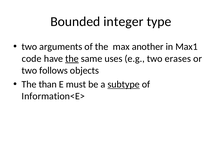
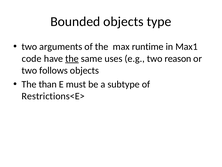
Bounded integer: integer -> objects (123, 21)
another: another -> runtime (148, 47)
erases: erases -> reason (178, 58)
subtype underline: present -> none (124, 84)
Information<E>: Information<E> -> Restrictions<E> (53, 96)
